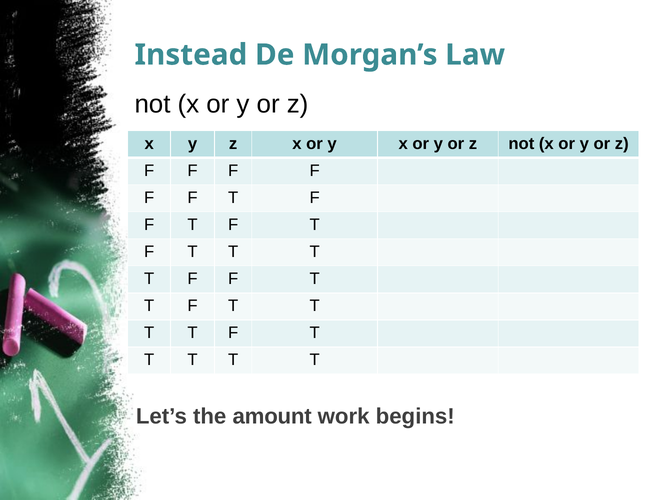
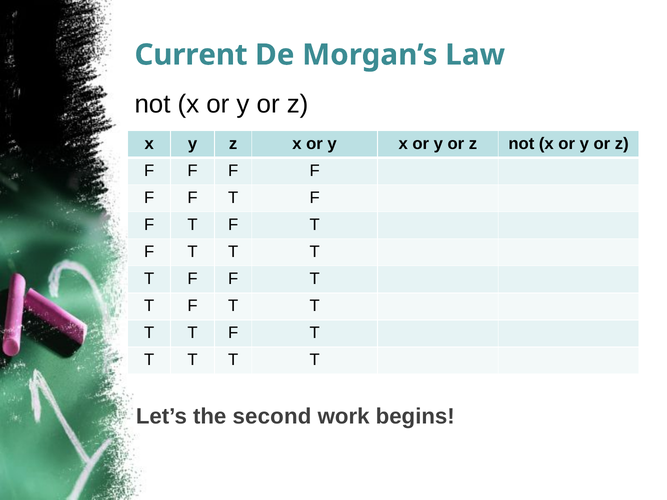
Instead: Instead -> Current (191, 55)
amount: amount -> second (272, 417)
